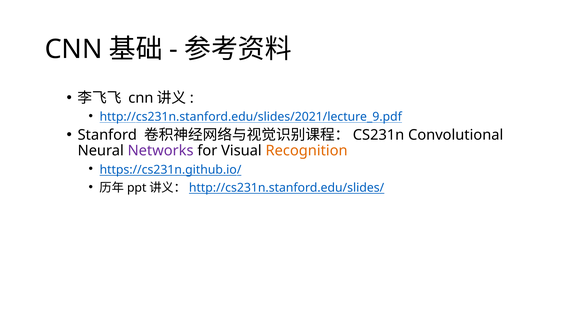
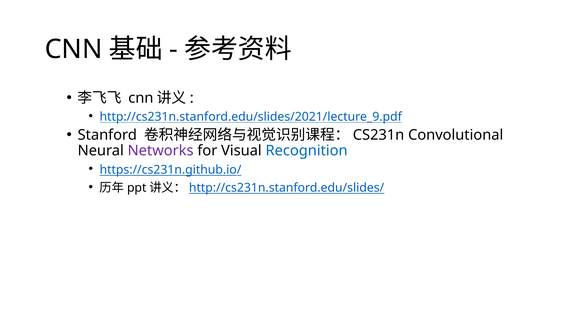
Recognition colour: orange -> blue (307, 151)
